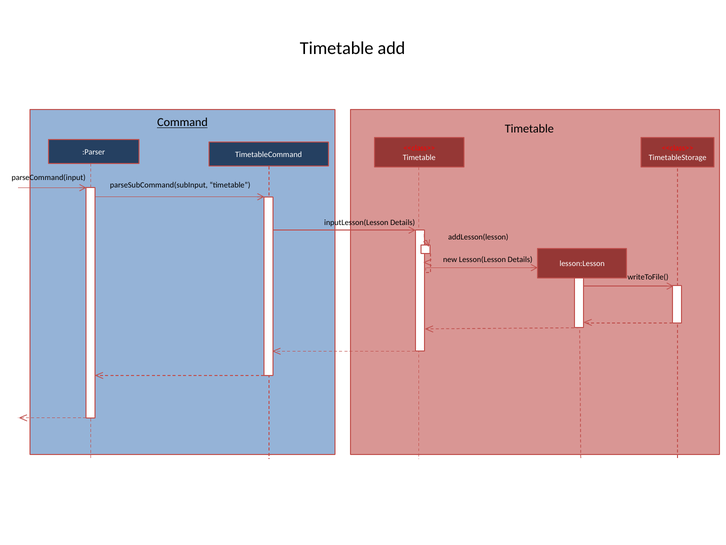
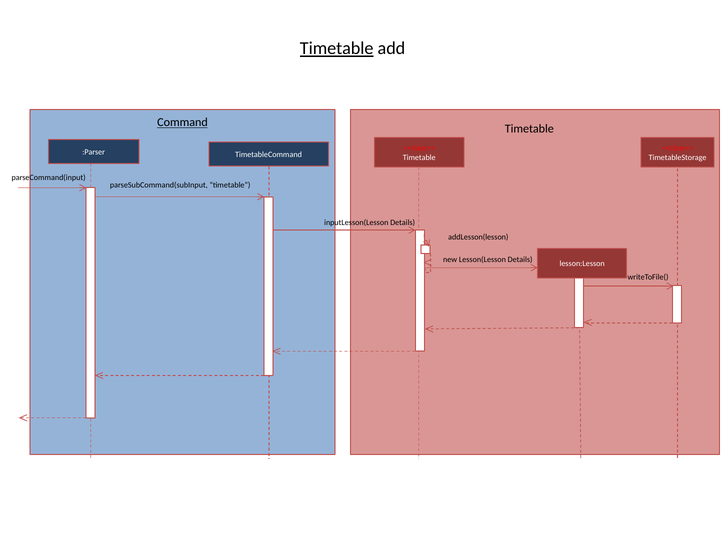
Timetable underline: none -> present (337, 48)
